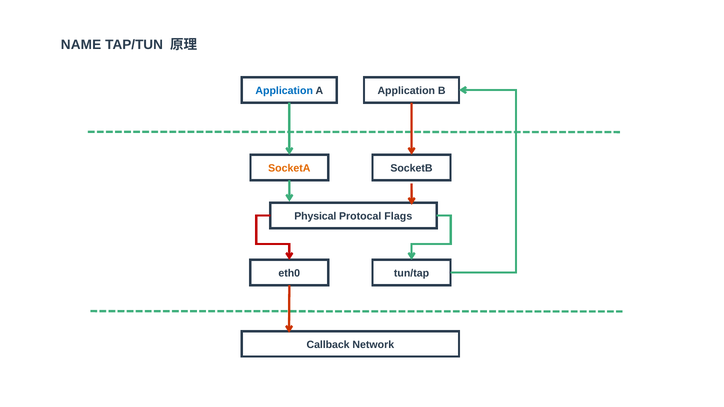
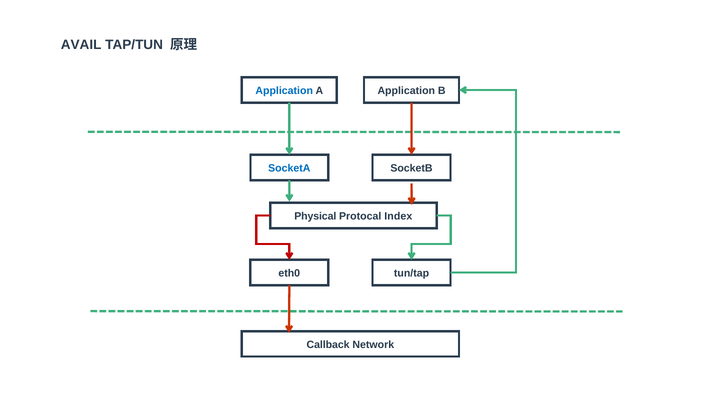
NAME: NAME -> AVAIL (81, 45)
SocketA colour: orange -> blue (289, 168)
Flags: Flags -> Index (398, 216)
